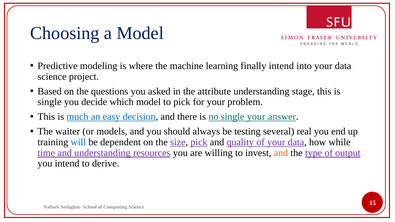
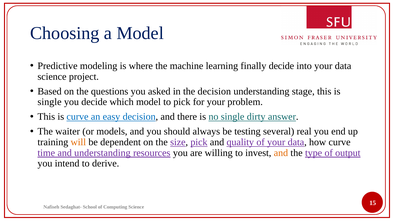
finally intend: intend -> decide (281, 66)
the attribute: attribute -> decision (214, 91)
is much: much -> curve (78, 117)
single your: your -> dirty (256, 117)
will colour: blue -> orange (78, 142)
how while: while -> curve (340, 142)
